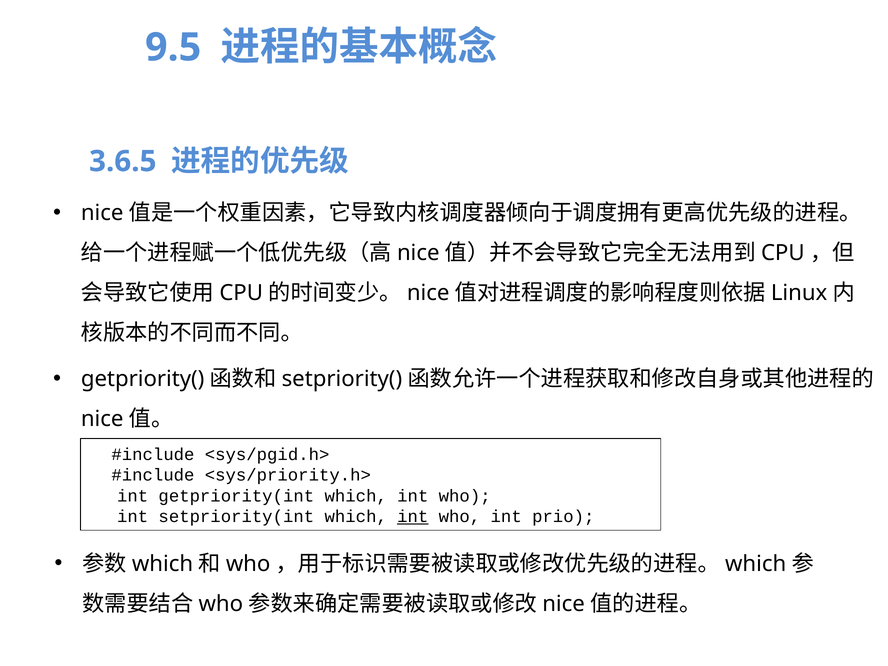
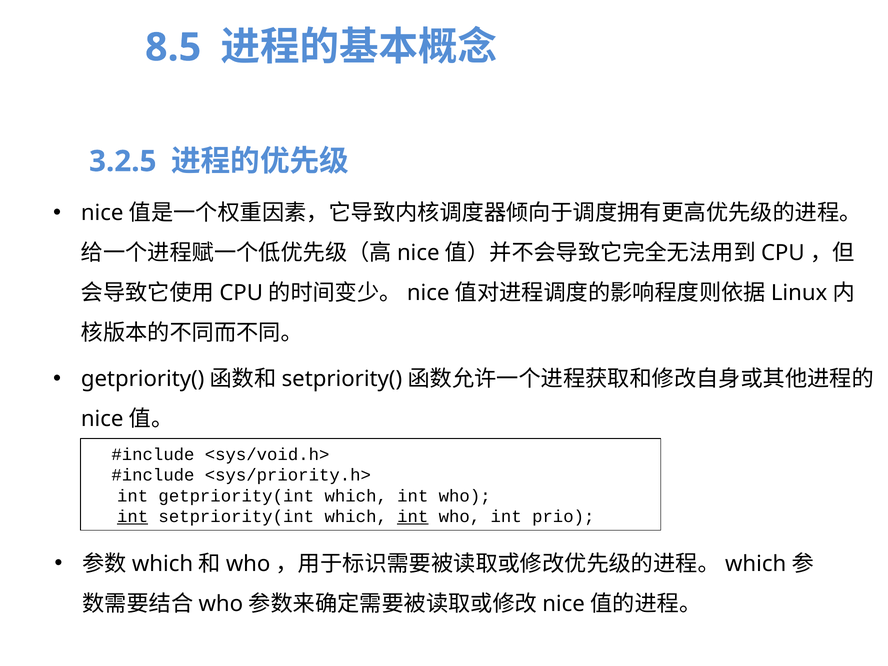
9.5: 9.5 -> 8.5 (173, 47)
3.6.5: 3.6.5 -> 3.2.5 (123, 161)
<sys/pgid.h>: <sys/pgid.h> -> <sys/void.h> (267, 454)
int underline: none -> present (133, 517)
